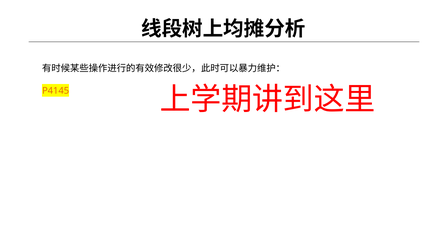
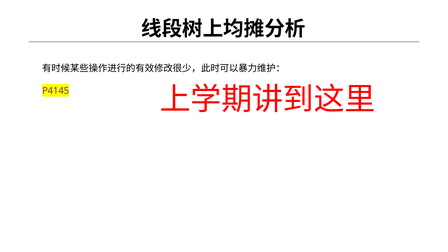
P4145 colour: orange -> purple (56, 91)
